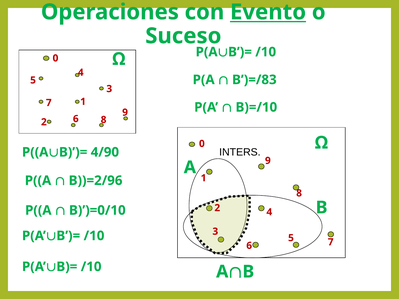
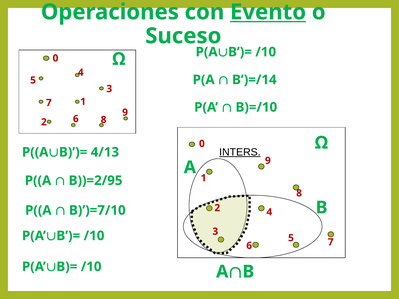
B’)=/83: B’)=/83 -> B’)=/14 (254, 80)
INTERS underline: none -> present (240, 152)
4/90: 4/90 -> 4/13 (105, 152)
B))=2/96: B))=2/96 -> B))=2/95 (96, 181)
B)’)=0/10: B)’)=0/10 -> B)’)=7/10 (97, 210)
